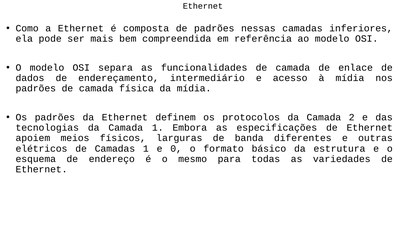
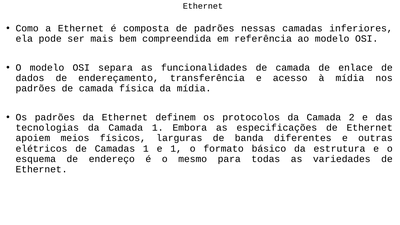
intermediário: intermediário -> transferência (207, 78)
e 0: 0 -> 1 (176, 149)
